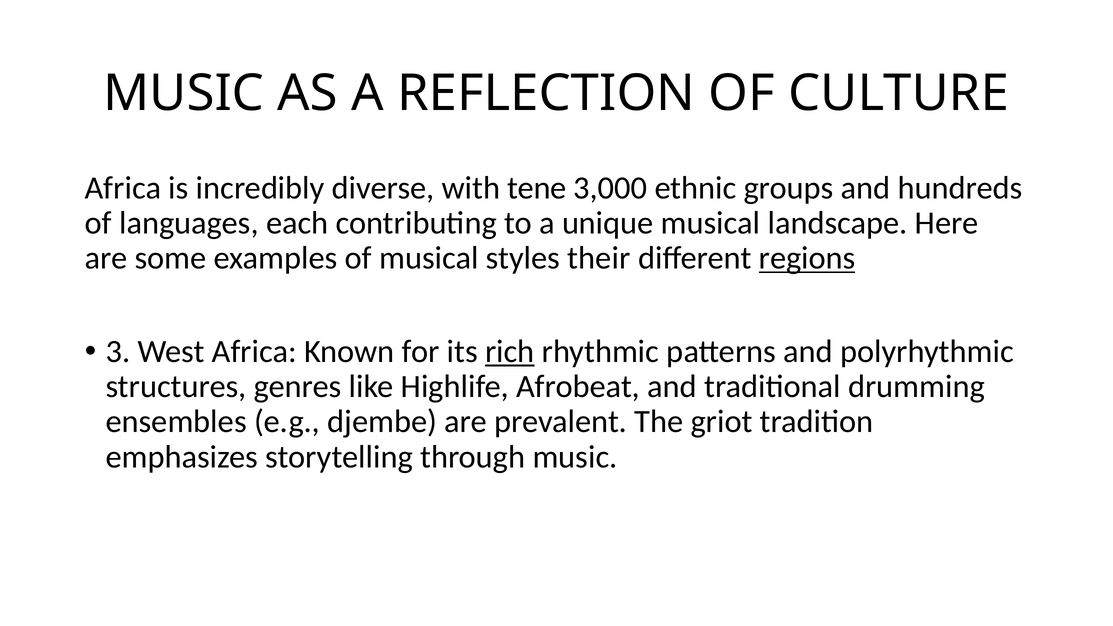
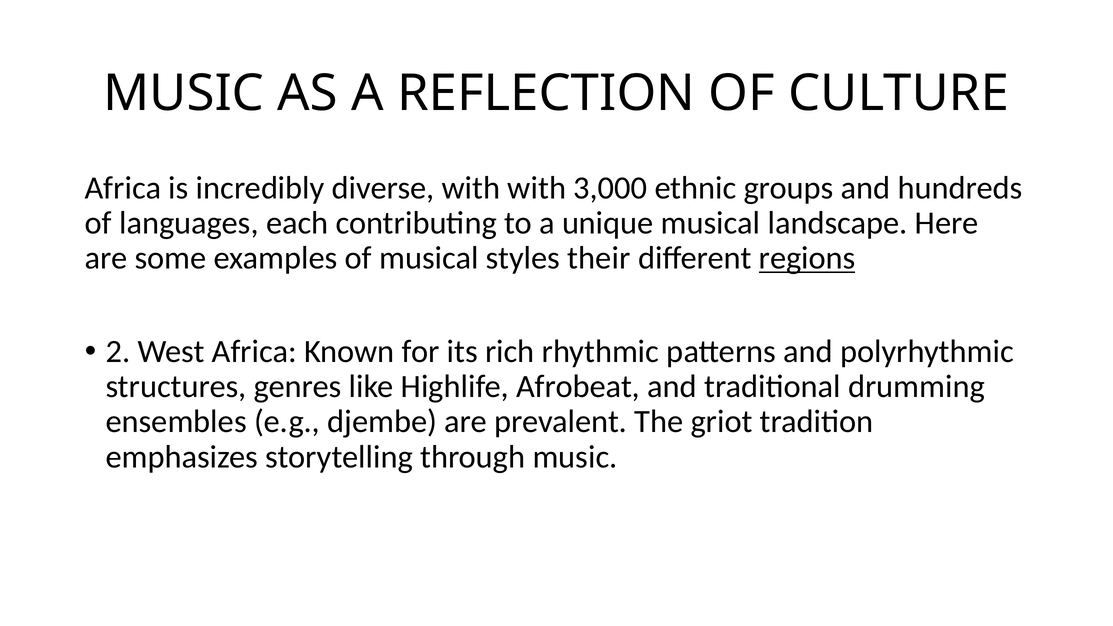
with tene: tene -> with (537, 188)
3: 3 -> 2 (118, 352)
rich underline: present -> none (510, 352)
